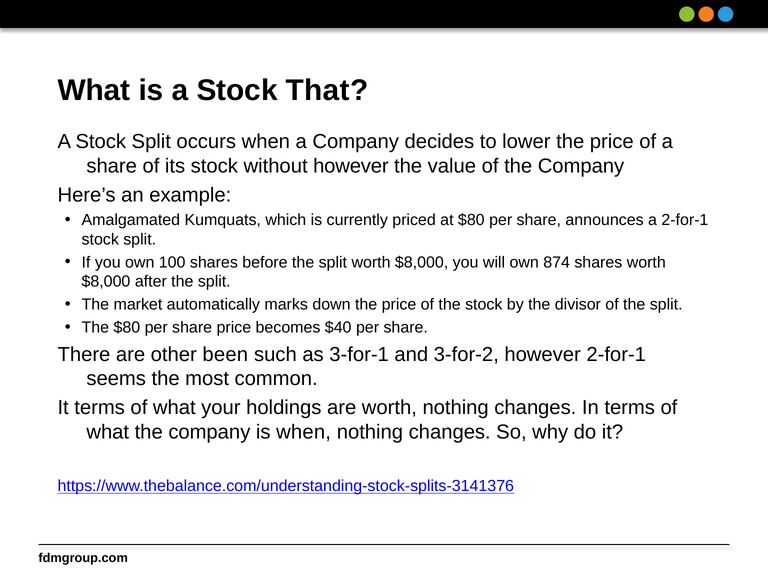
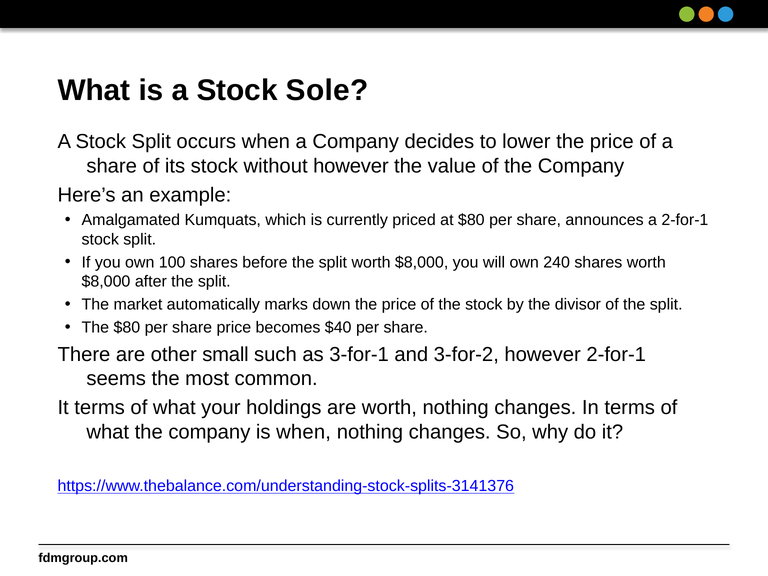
That: That -> Sole (327, 90)
874: 874 -> 240 (557, 262)
been: been -> small (225, 354)
